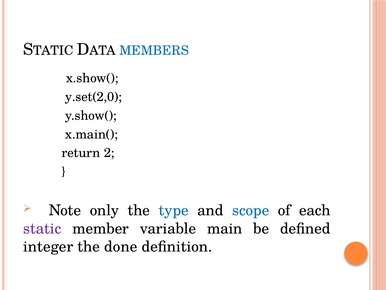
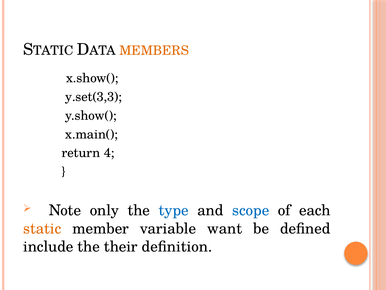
MEMBERS colour: blue -> orange (154, 50)
y.set(2,0: y.set(2,0 -> y.set(3,3 (94, 97)
2: 2 -> 4 (109, 153)
static colour: purple -> orange (42, 228)
main: main -> want (225, 228)
integer: integer -> include (48, 246)
done: done -> their (121, 246)
